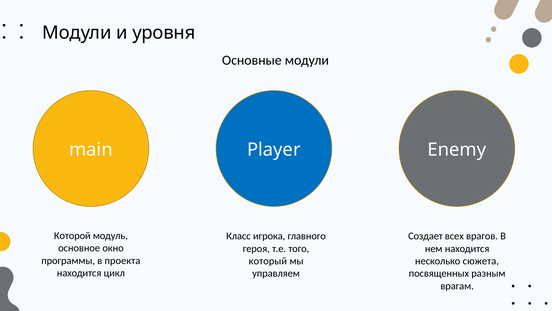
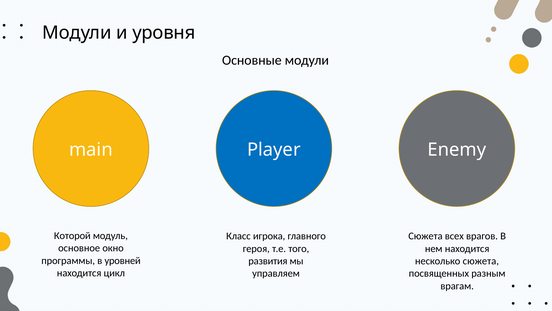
Создает: Создает -> Сюжета (425, 236)
проекта: проекта -> уровней (123, 260)
который: который -> развития (268, 261)
